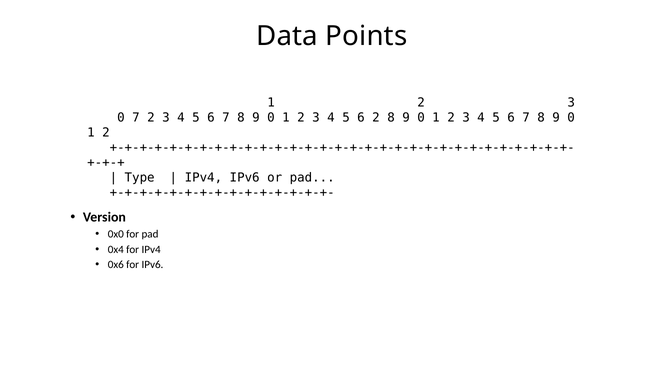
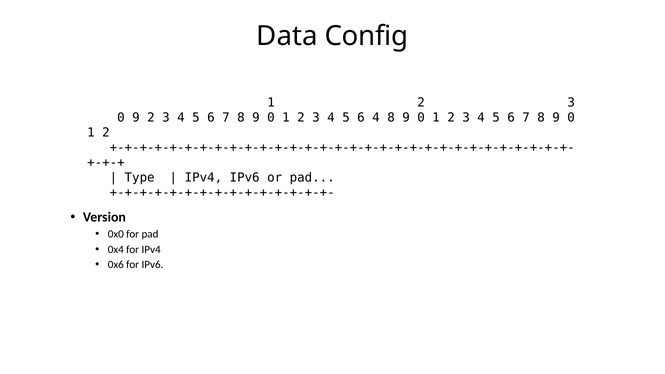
Points: Points -> Config (367, 36)
0 7: 7 -> 9 (136, 118)
6 2: 2 -> 4 (376, 118)
